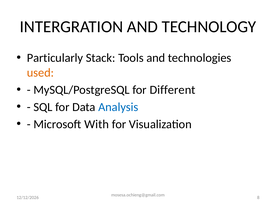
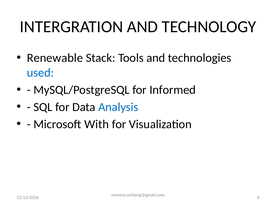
Particularly: Particularly -> Renewable (55, 58)
used colour: orange -> blue (40, 73)
Different: Different -> Informed (173, 90)
